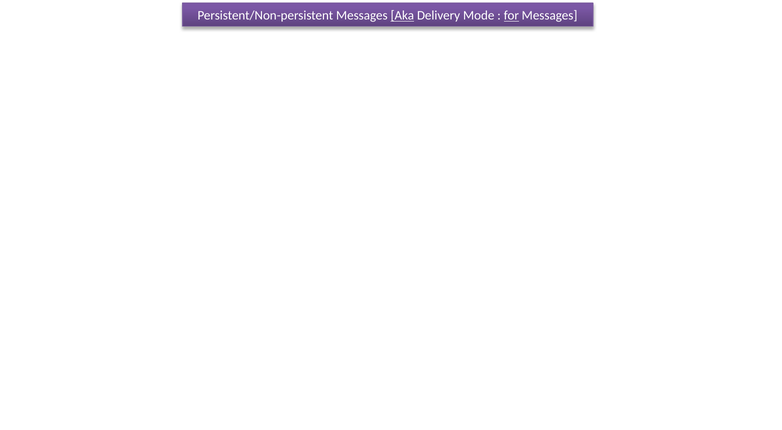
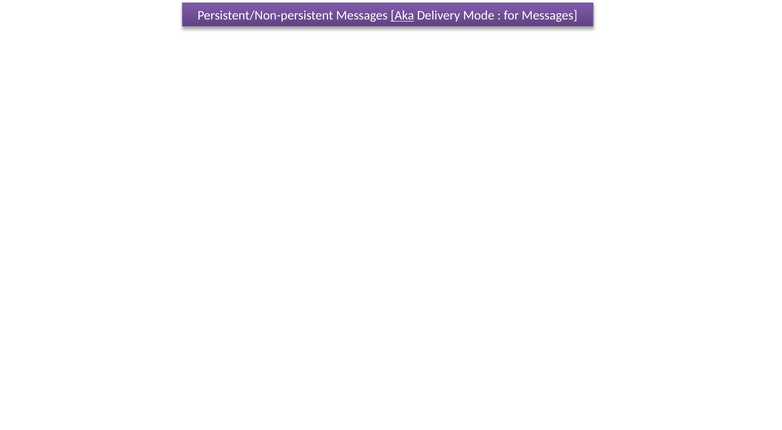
for underline: present -> none (511, 16)
